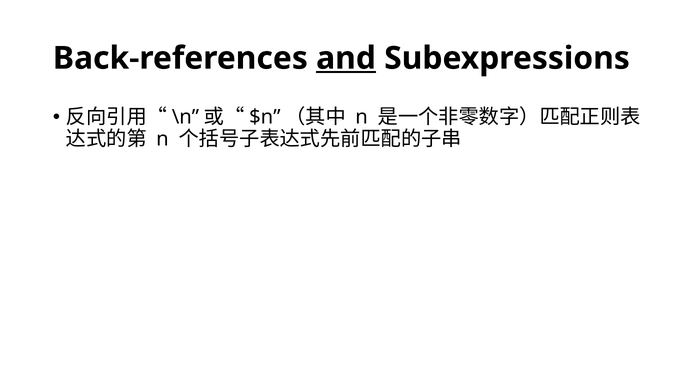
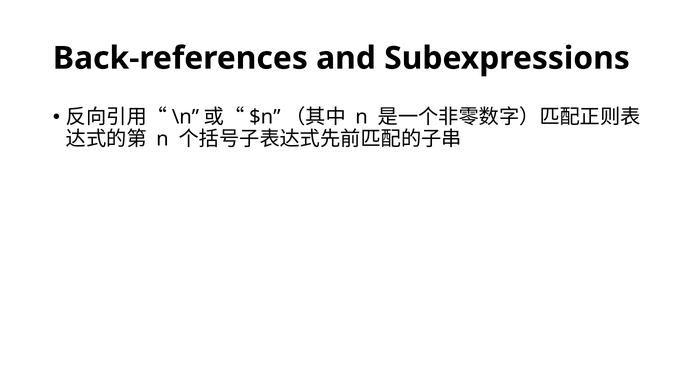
and underline: present -> none (346, 58)
